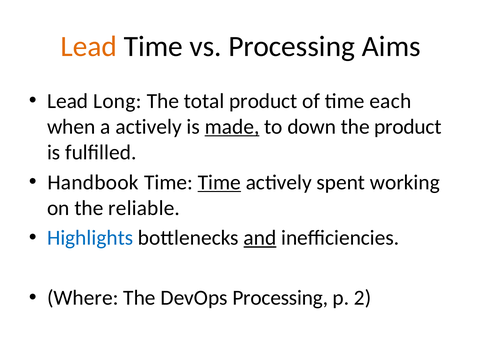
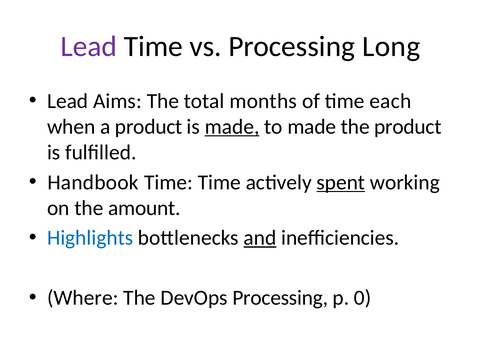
Lead colour: orange -> purple (89, 47)
Aims: Aims -> Long (391, 47)
Long: Long -> Aims (117, 101)
total product: product -> months (263, 101)
a actively: actively -> product (149, 127)
to down: down -> made (312, 127)
Time underline: present -> none (219, 183)
spent underline: none -> present (341, 183)
reliable: reliable -> amount (144, 208)
2: 2 -> 0 (363, 298)
